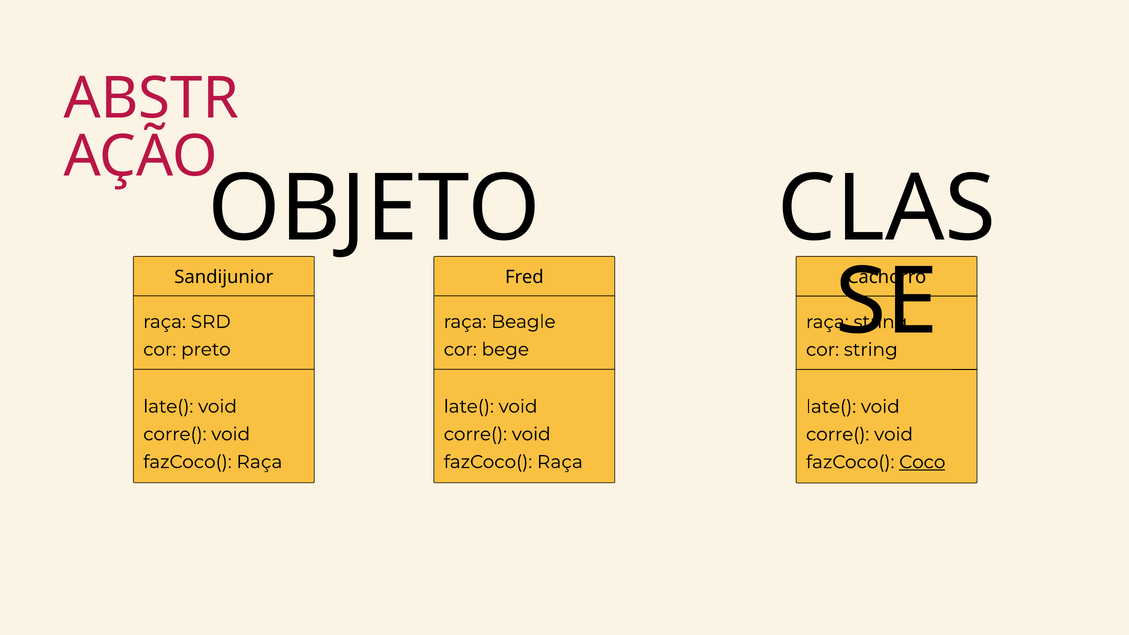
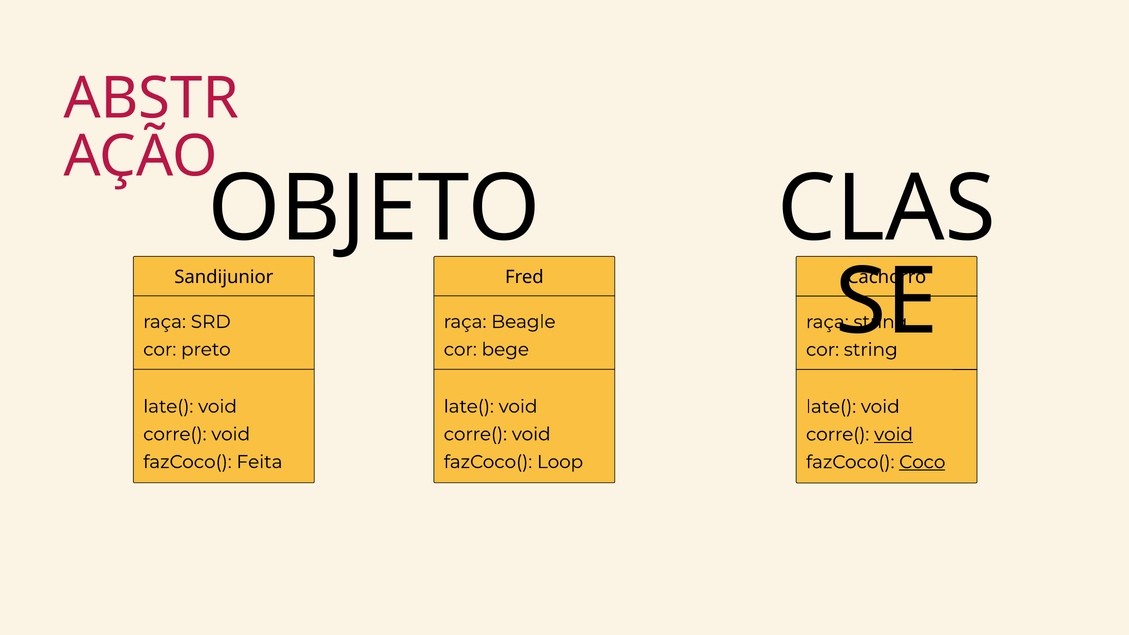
void underline: none -> present (894, 434)
Raça: Raça -> Feita (259, 462)
Raça: Raça -> Loop (560, 462)
